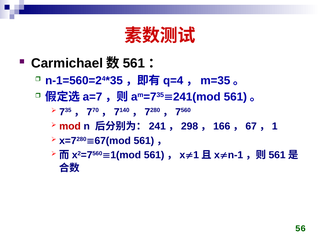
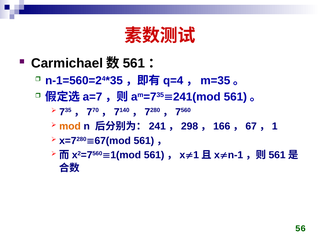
mod colour: red -> orange (70, 126)
